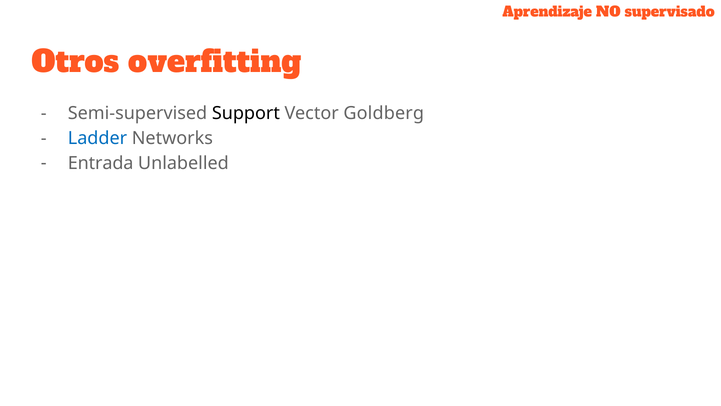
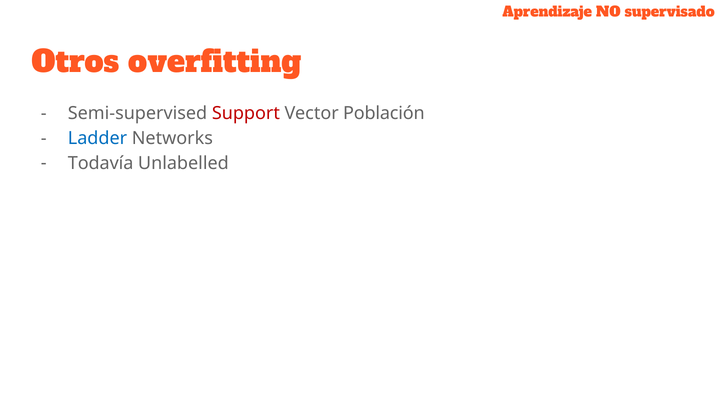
Support colour: black -> red (246, 113)
Goldberg: Goldberg -> Población (384, 113)
Entrada: Entrada -> Todavía (101, 163)
